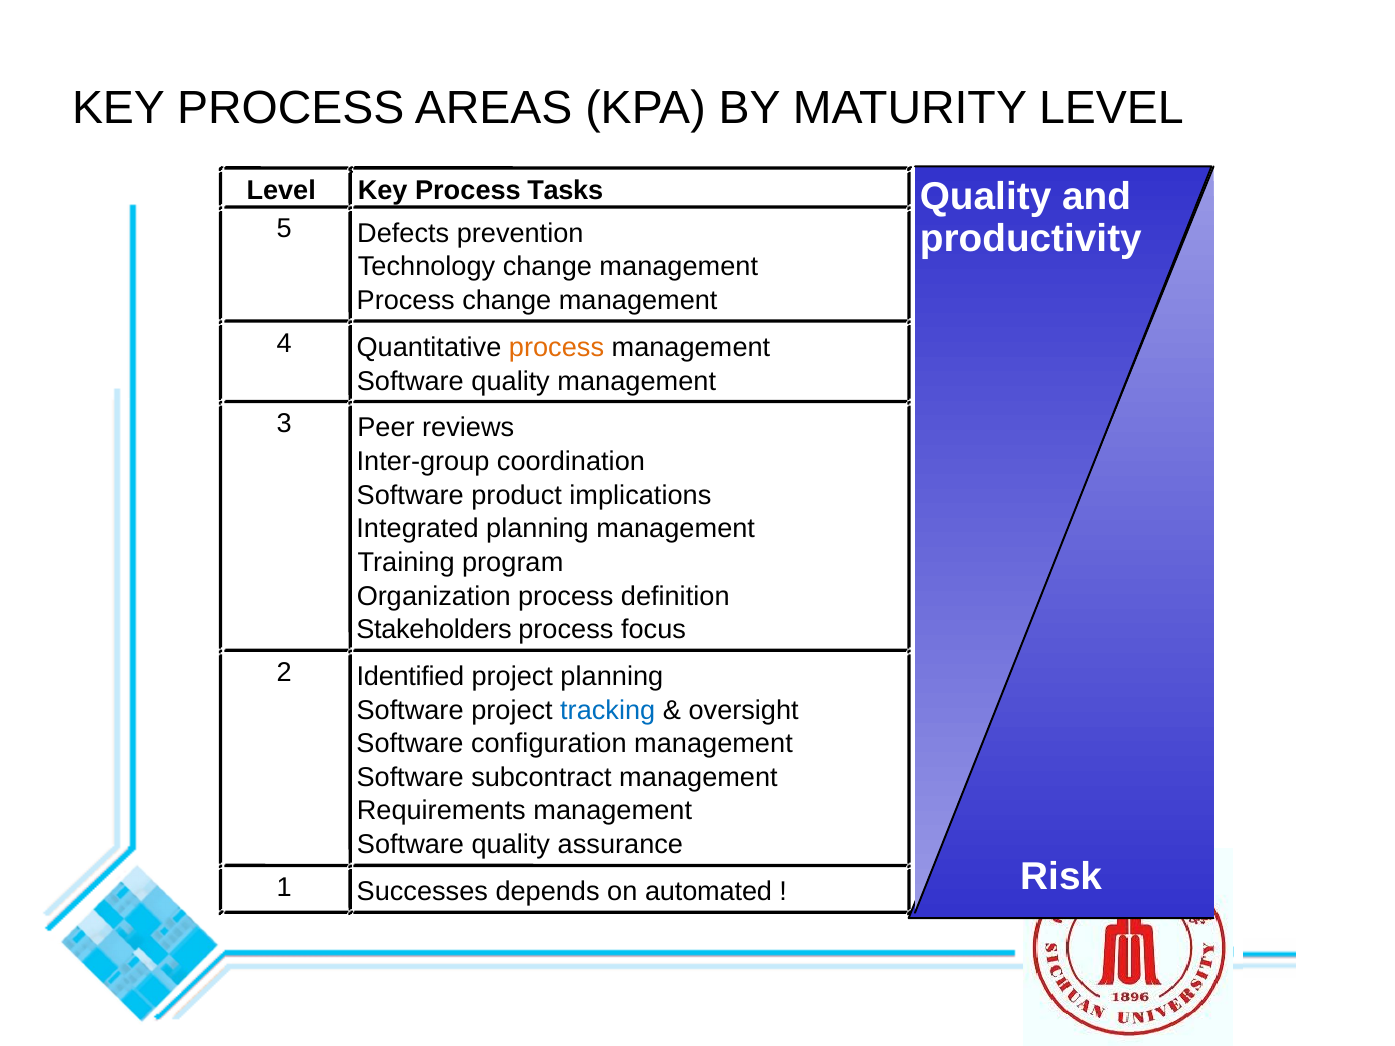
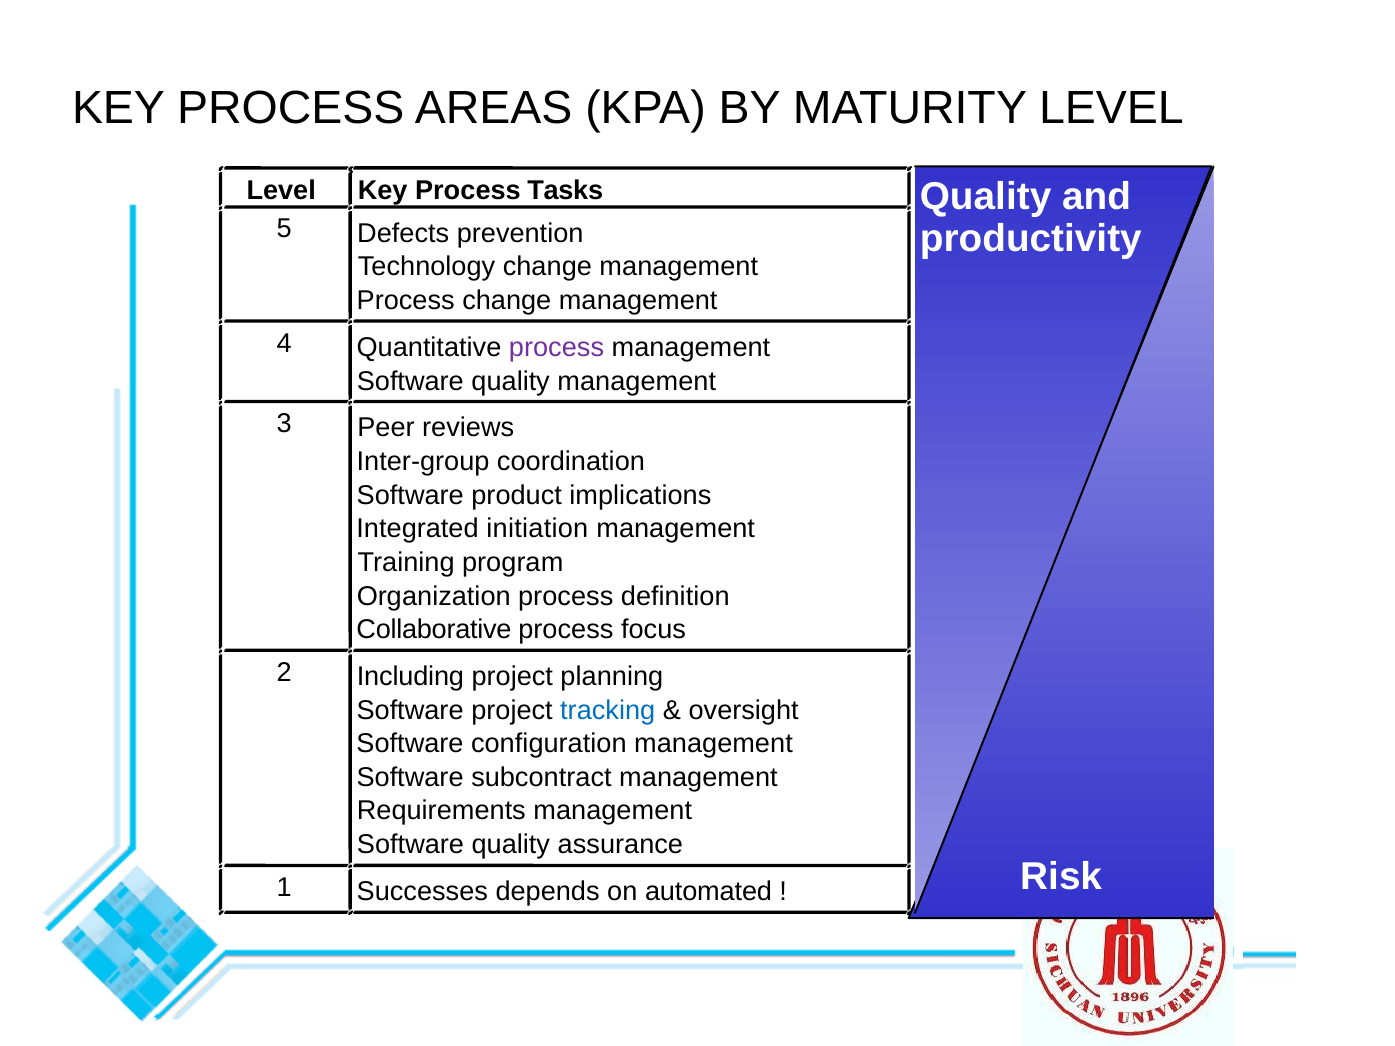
process colour: orange -> purple (556, 348)
Integrated planning: planning -> initiation (537, 529)
Stakeholders: Stakeholders -> Collaborative (434, 630)
Identified: Identified -> Including (410, 677)
